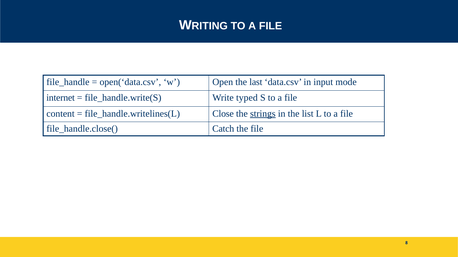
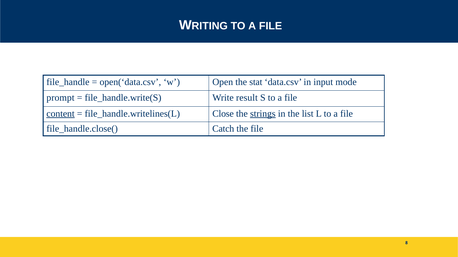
last: last -> stat (256, 82)
internet: internet -> prompt (60, 98)
typed: typed -> result (247, 98)
content underline: none -> present (61, 114)
